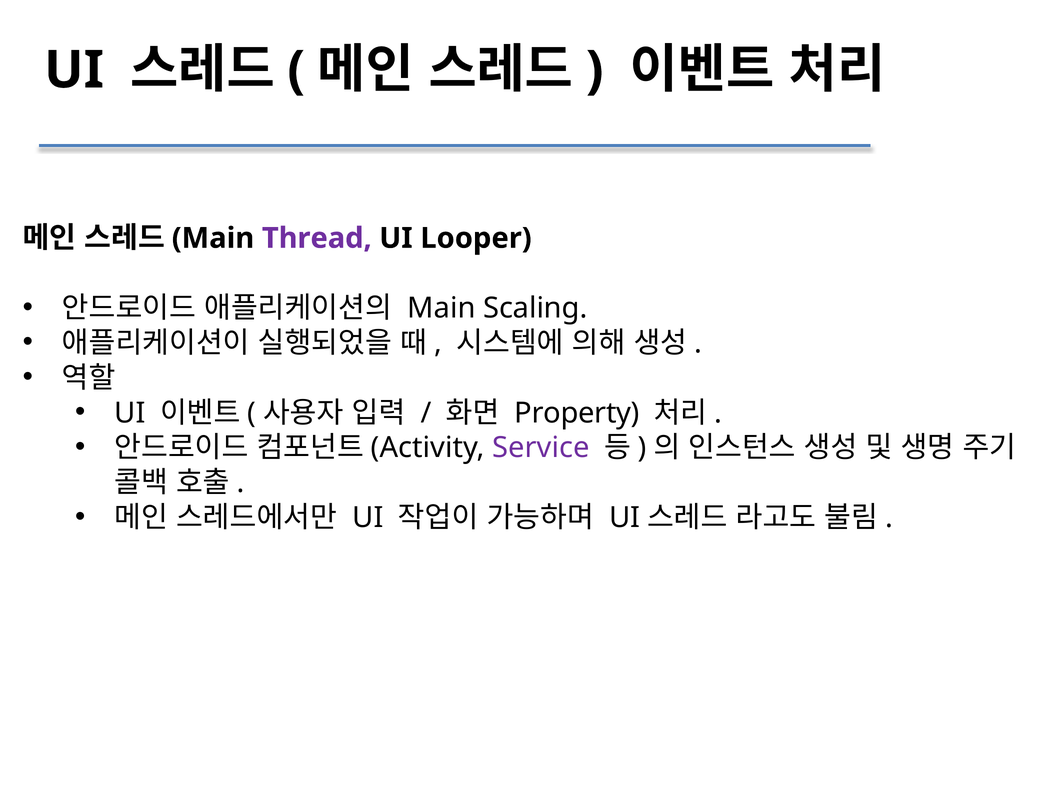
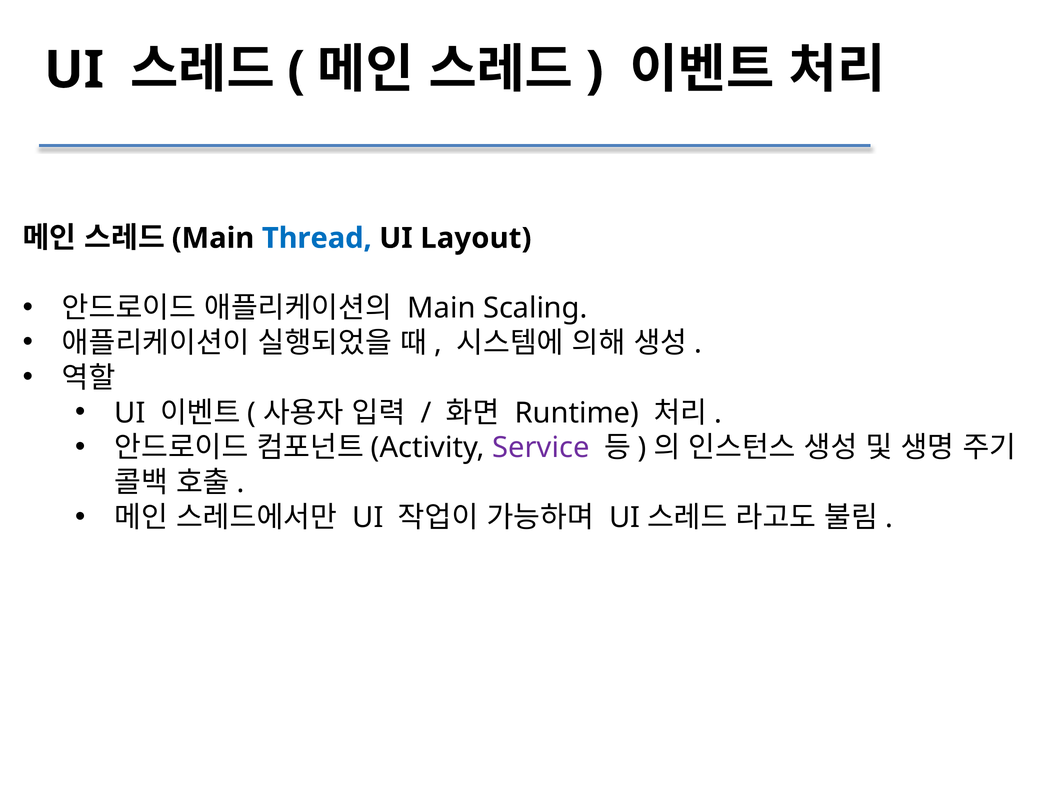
Thread colour: purple -> blue (317, 238)
Looper: Looper -> Layout (476, 238)
Property: Property -> Runtime (577, 413)
